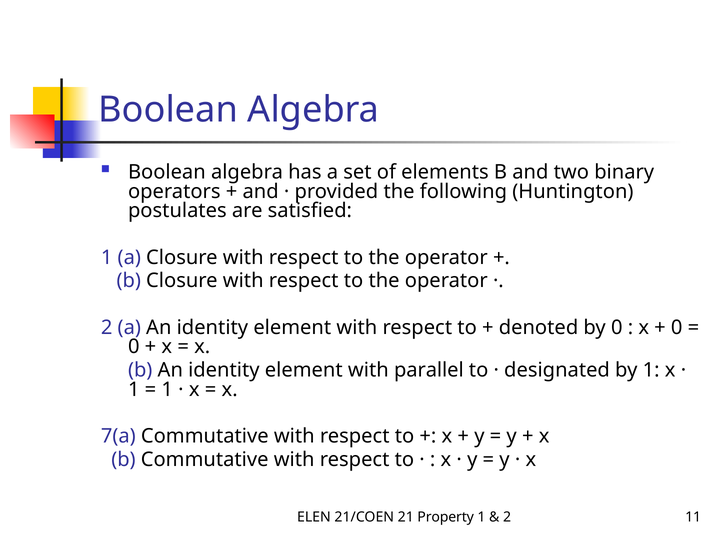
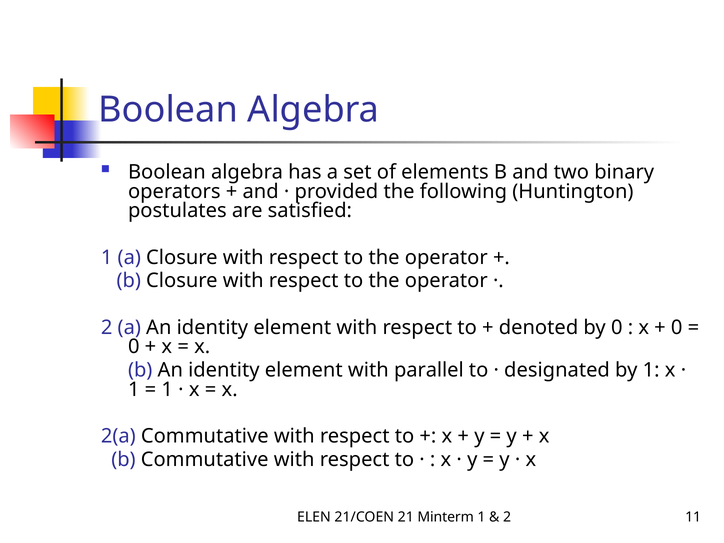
7(a: 7(a -> 2(a (118, 436)
Property: Property -> Minterm (446, 517)
